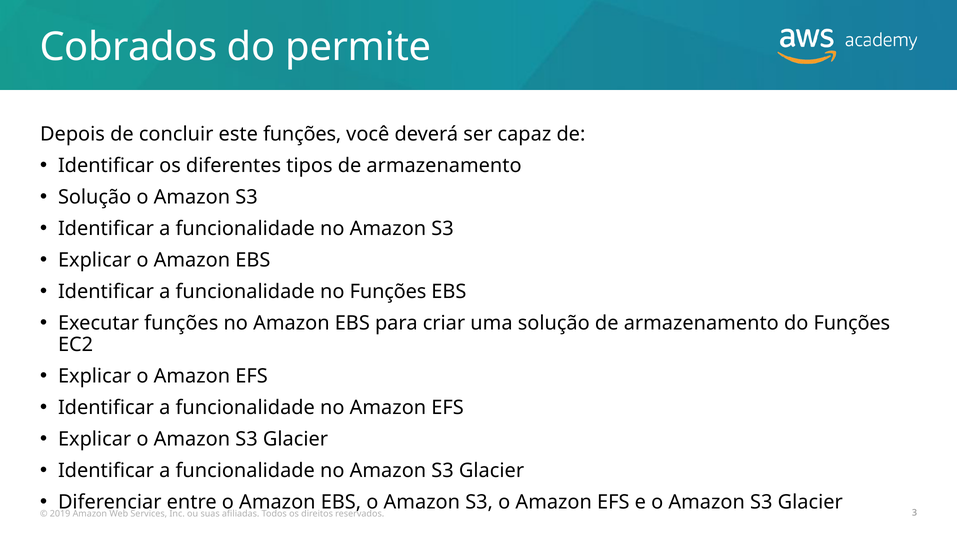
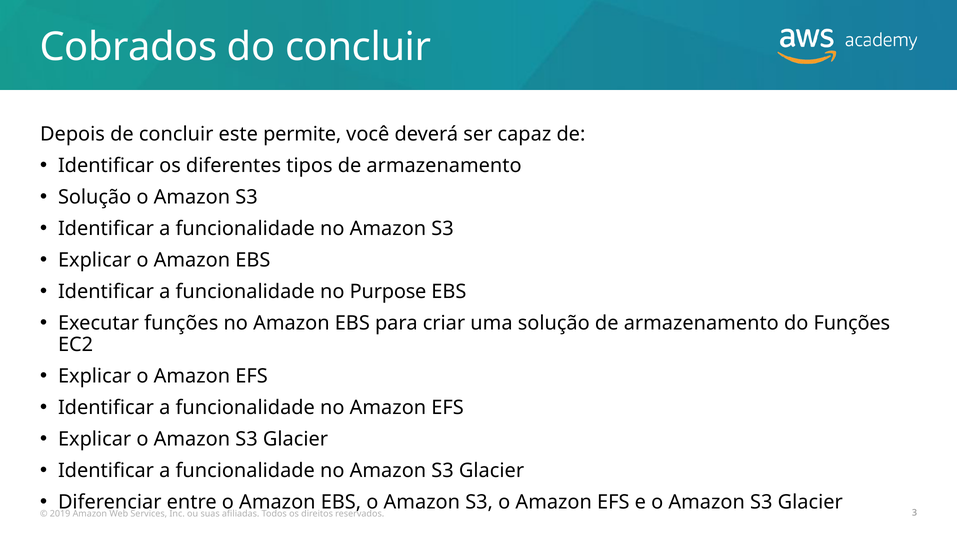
do permite: permite -> concluir (358, 47)
este funções: funções -> permite (302, 134)
no Funções: Funções -> Purpose (388, 292)
